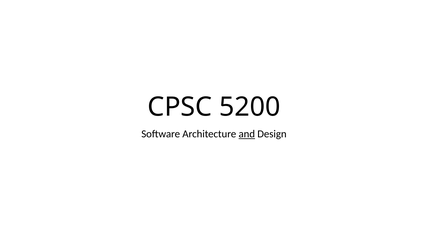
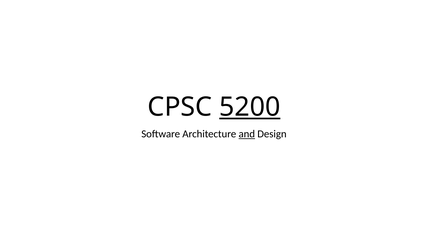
5200 underline: none -> present (250, 107)
